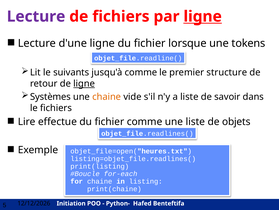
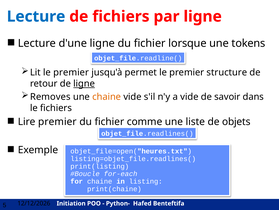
Lecture colour: purple -> blue (36, 16)
ligne underline: present -> none (203, 16)
Lit le suivants: suivants -> premier (71, 72)
jusqu'à comme: comme -> permet (141, 72)
Systèmes: Systèmes -> Removes (50, 96)
a liste: liste -> vide (189, 96)
Lire effectue: effectue -> premier (57, 121)
